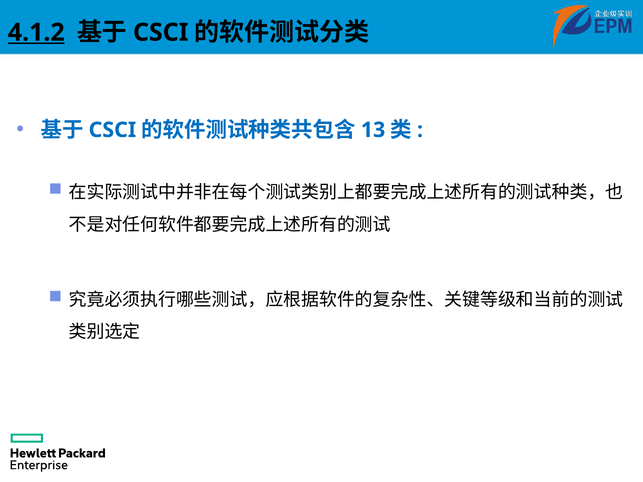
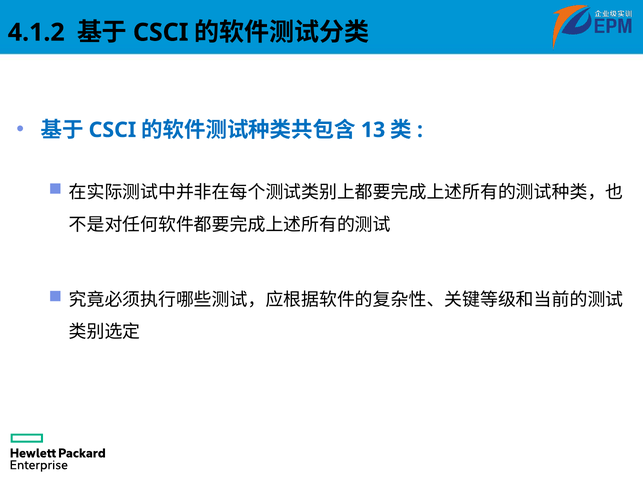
4.1.2 underline: present -> none (36, 32)
